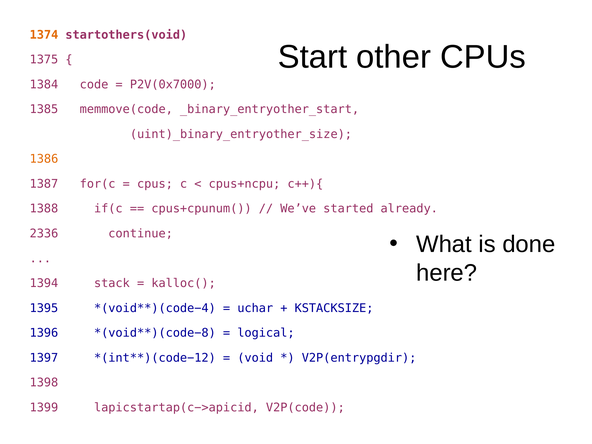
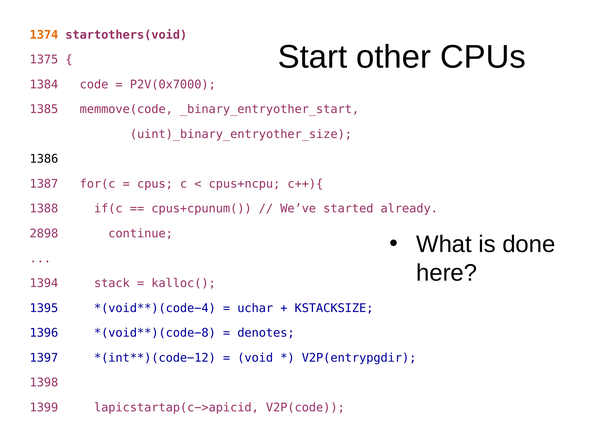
1386 colour: orange -> black (44, 159)
2336: 2336 -> 2898 (44, 234)
logical: logical -> denotes (266, 333)
